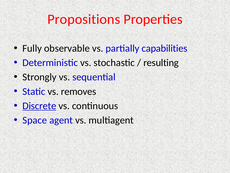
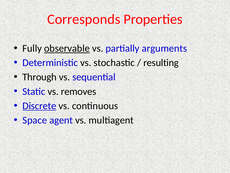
Propositions: Propositions -> Corresponds (84, 19)
observable underline: none -> present (67, 48)
capabilities: capabilities -> arguments (164, 48)
Strongly: Strongly -> Through (40, 77)
